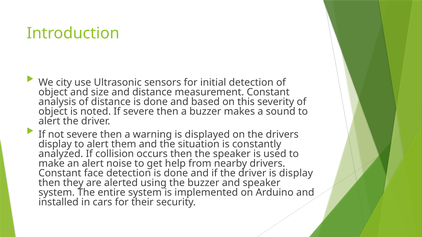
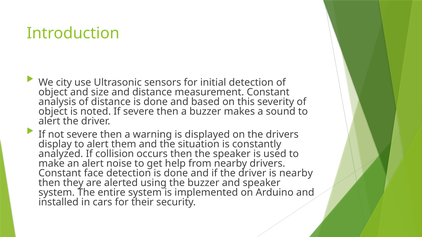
is display: display -> nearby (296, 173)
